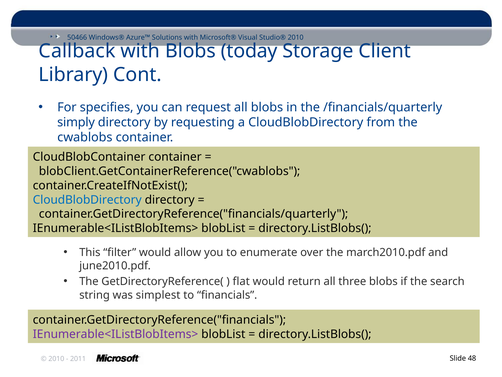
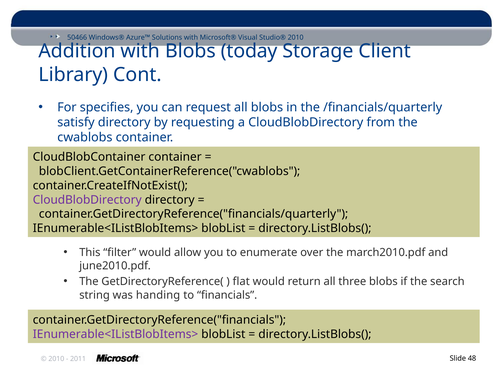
Callback: Callback -> Addition (77, 51)
simply: simply -> satisfy (76, 122)
CloudBlobDirectory colour: blue -> purple (87, 199)
simplest: simplest -> handing (158, 295)
